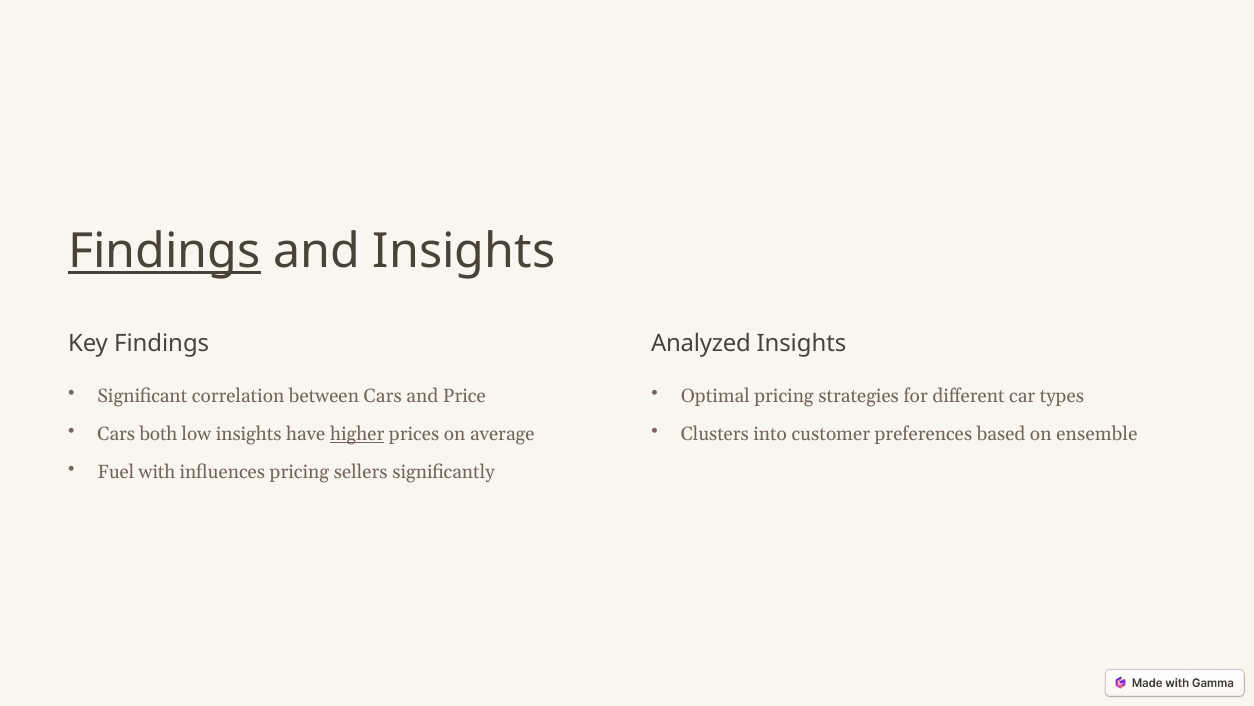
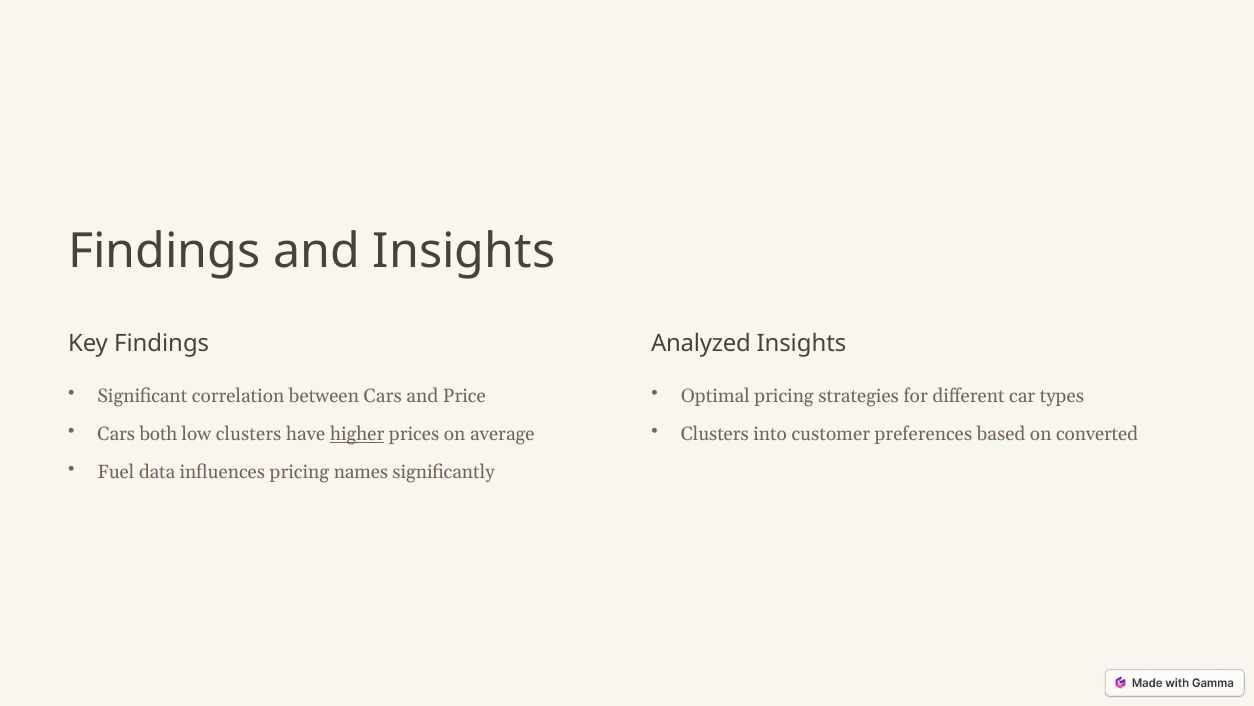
Findings underline: present -> none (164, 251)
low insights: insights -> clusters (249, 434)
ensemble: ensemble -> converted (1097, 434)
with: with -> data (157, 472)
sellers: sellers -> names (361, 472)
